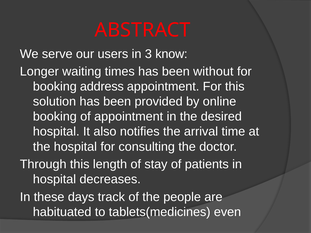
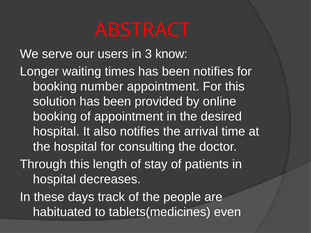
been without: without -> notifies (213, 72)
address: address -> number (102, 87)
